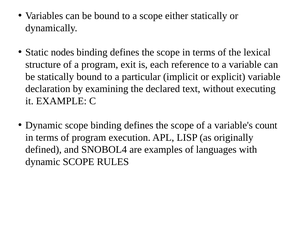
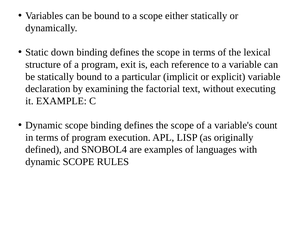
nodes: nodes -> down (62, 52)
declared: declared -> factorial (163, 89)
